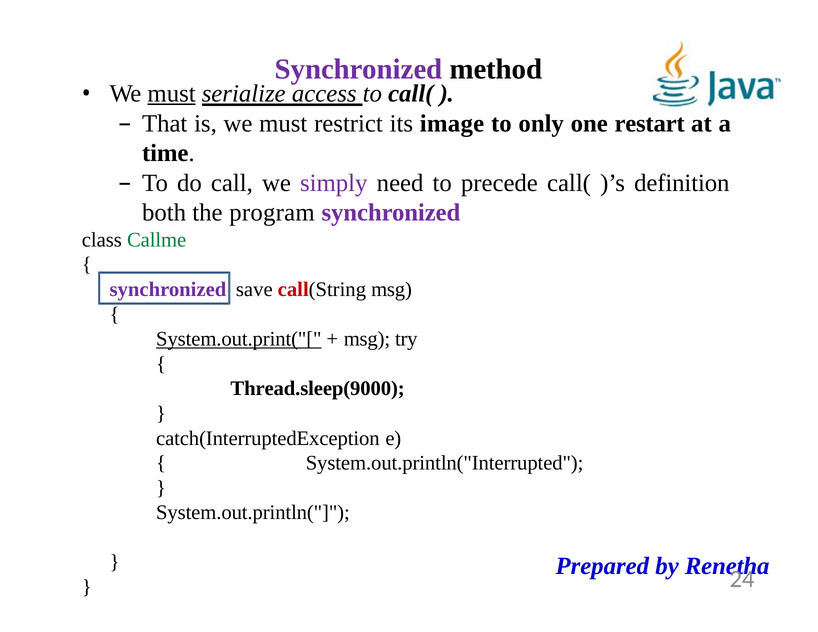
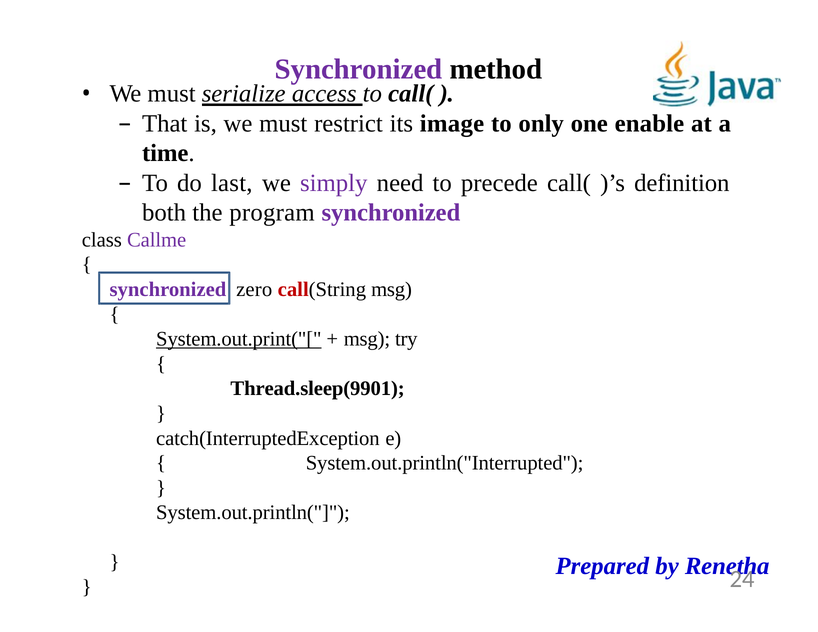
must underline: present -> none (172, 94)
restart: restart -> enable (649, 124)
call: call -> last (232, 183)
Callme colour: green -> purple (157, 240)
save: save -> zero (254, 289)
Thread.sleep(9000: Thread.sleep(9000 -> Thread.sleep(9901 (318, 389)
